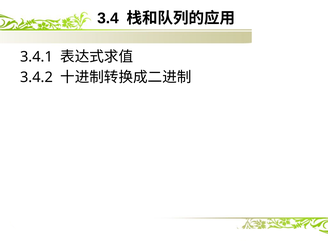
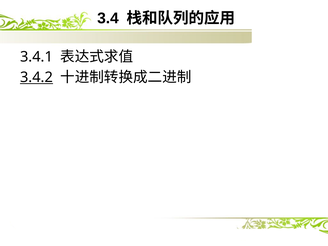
3.4.2 underline: none -> present (36, 77)
